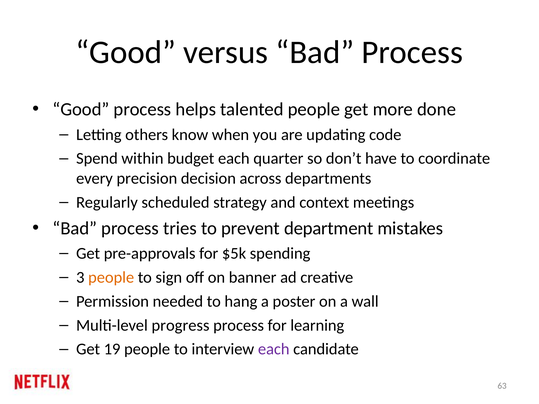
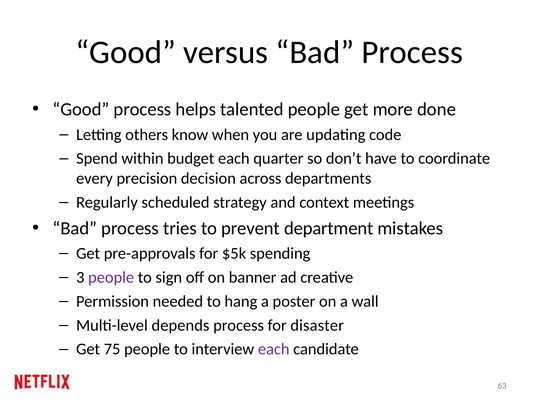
people colour: orange -> purple (111, 278)
progress: progress -> depends (180, 325)
learning: learning -> disaster (317, 325)
19: 19 -> 75 (112, 349)
